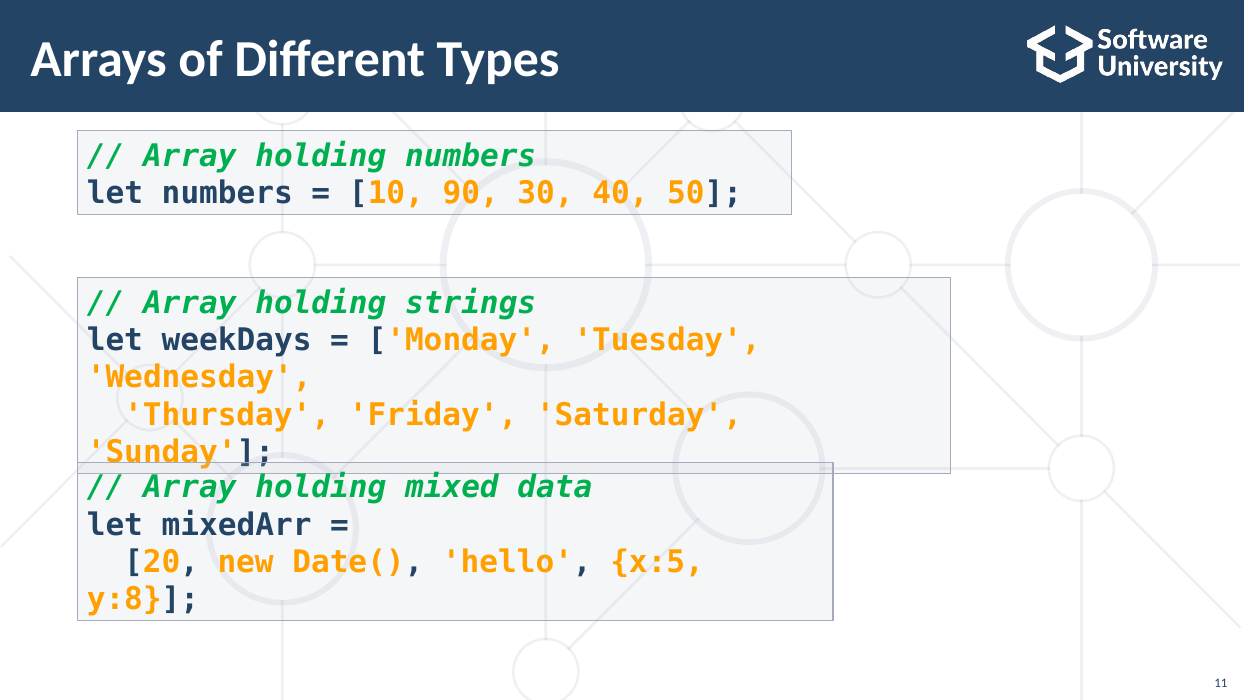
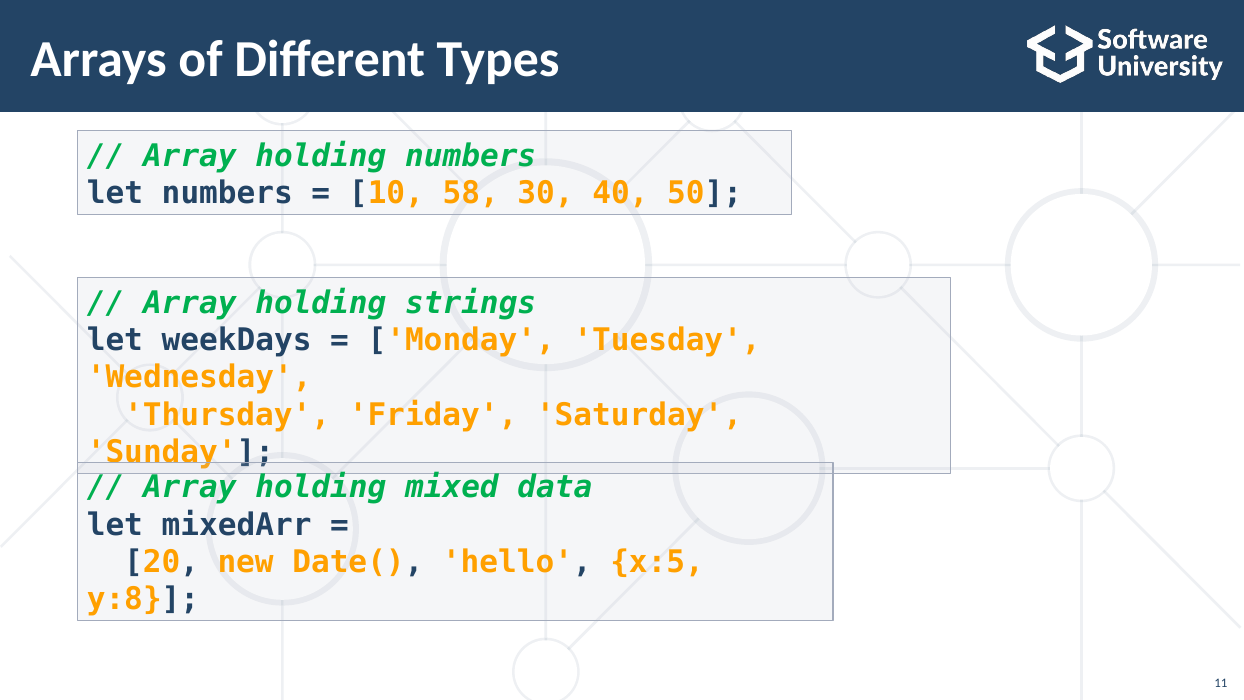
90: 90 -> 58 (471, 193)
